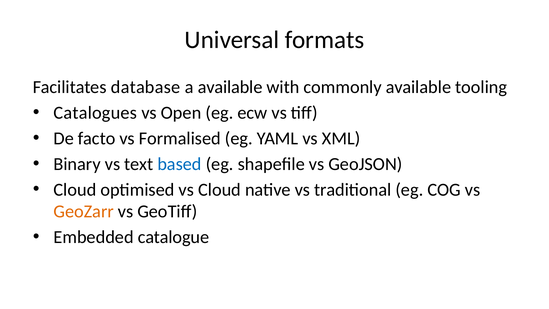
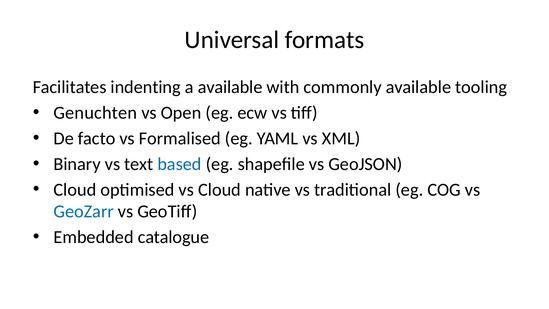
database: database -> indenting (146, 87)
Catalogues: Catalogues -> Genuchten (95, 113)
GeoZarr colour: orange -> blue (84, 211)
